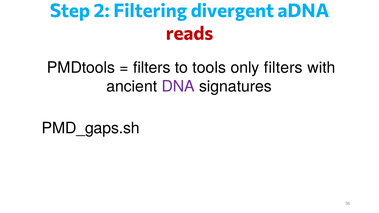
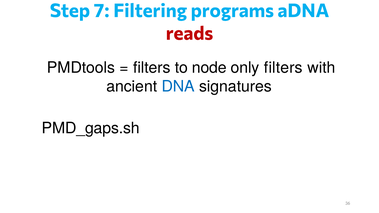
2: 2 -> 7 (102, 11)
divergent: divergent -> programs (232, 11)
tools: tools -> node (209, 68)
DNA colour: purple -> blue (178, 87)
